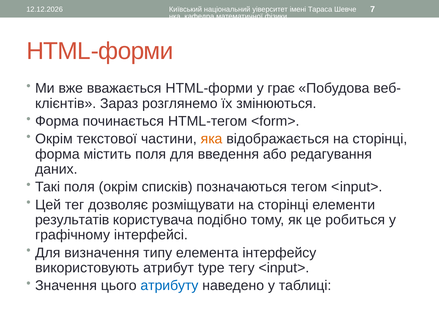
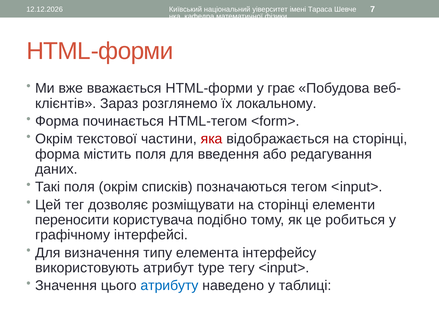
змінюються: змінюються -> локальному (276, 104)
яка colour: orange -> red (212, 139)
результатів: результатів -> переносити (72, 220)
